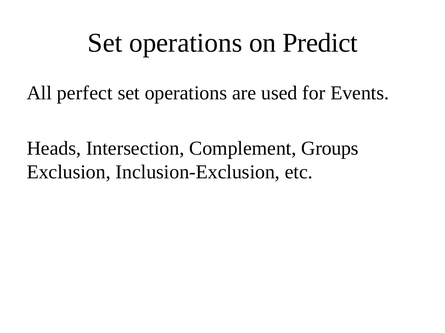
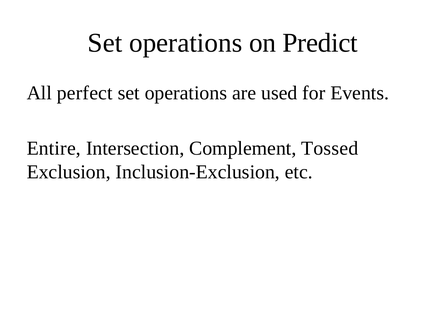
Heads: Heads -> Entire (54, 149)
Groups: Groups -> Tossed (330, 149)
